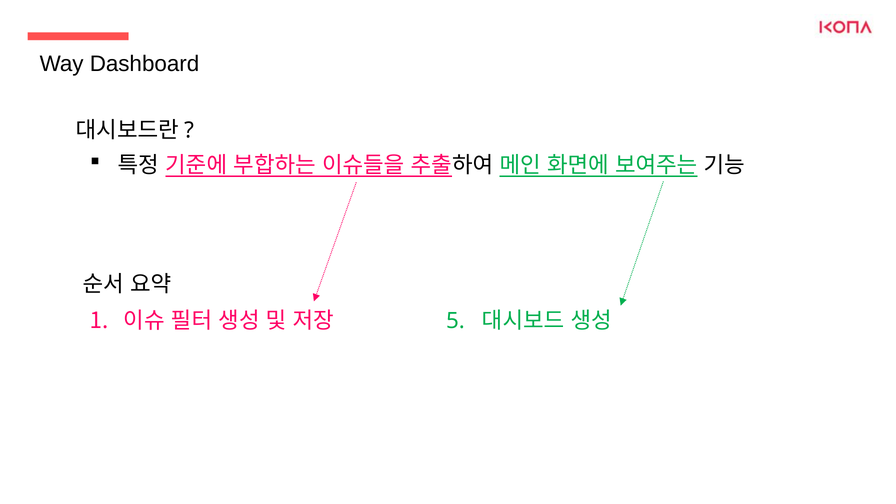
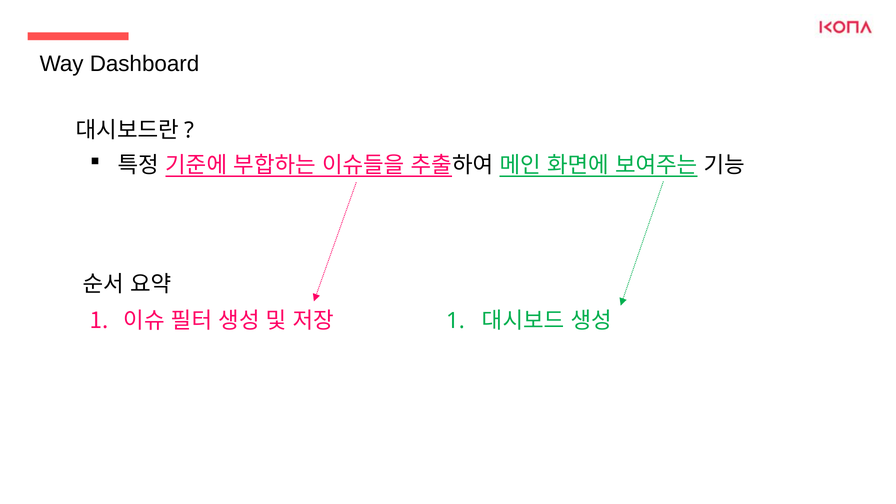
5: 5 -> 1 (455, 321)
